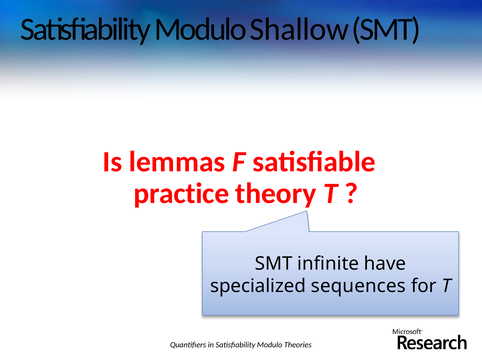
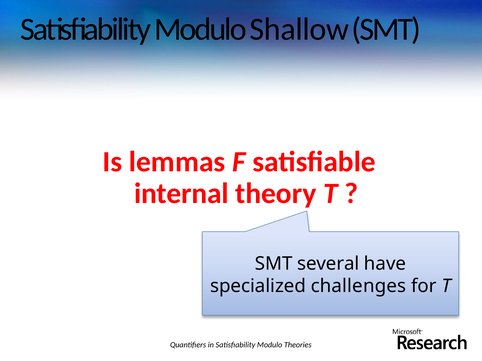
practice: practice -> internal (181, 194)
infinite: infinite -> several (328, 264)
sequences: sequences -> challenges (358, 286)
